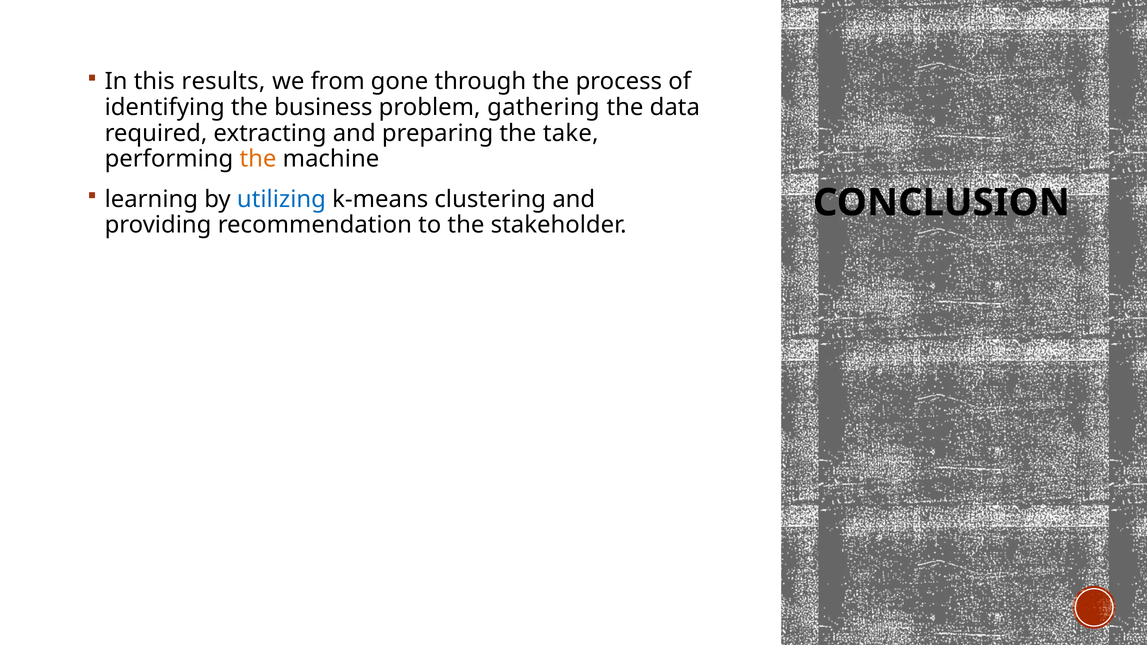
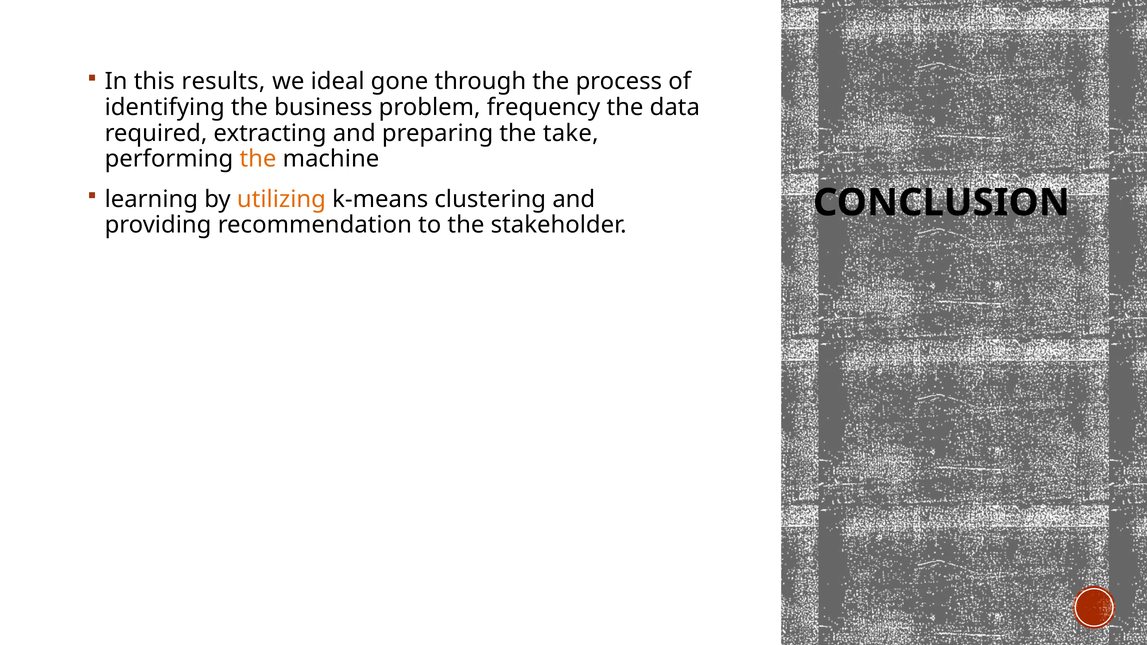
from: from -> ideal (338, 82)
gathering: gathering -> frequency (544, 107)
utilizing colour: blue -> orange (281, 199)
